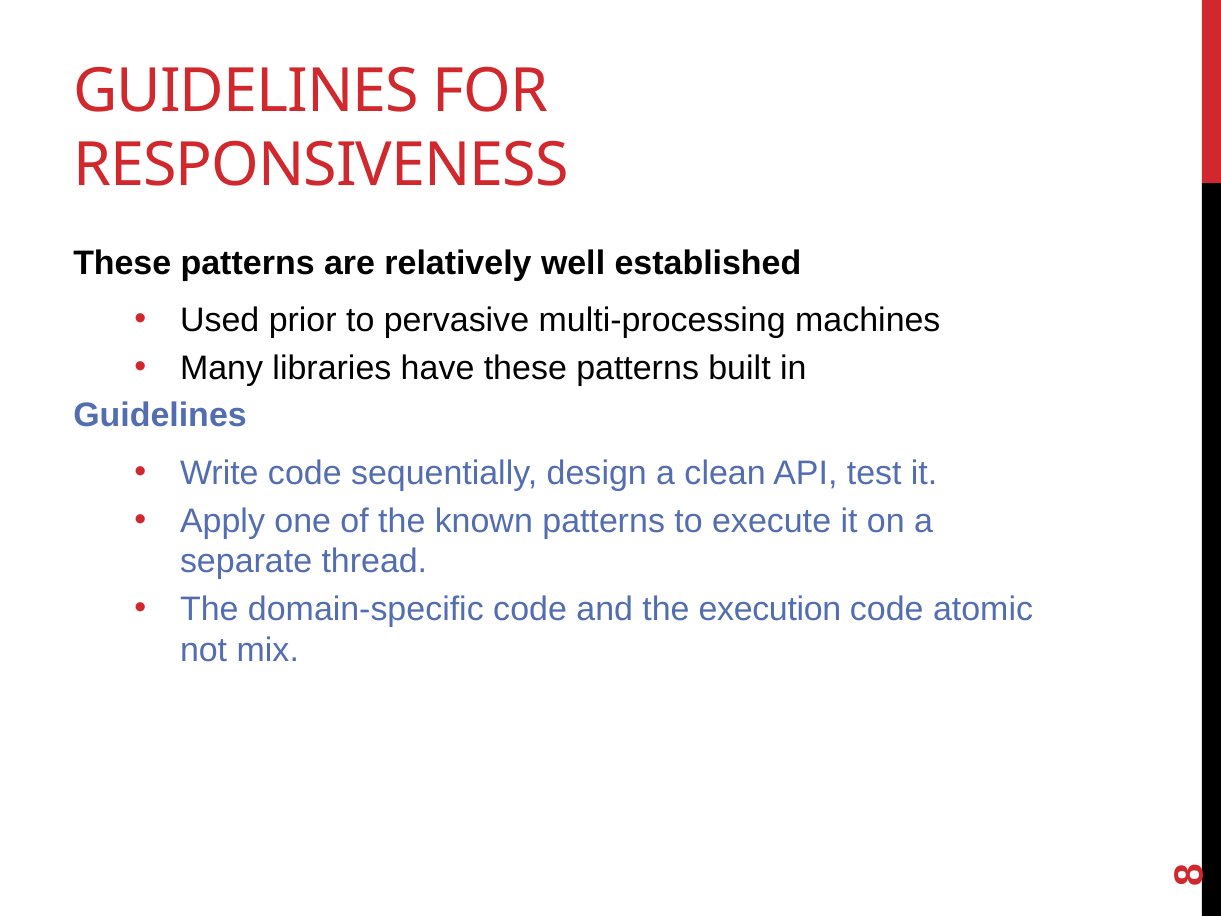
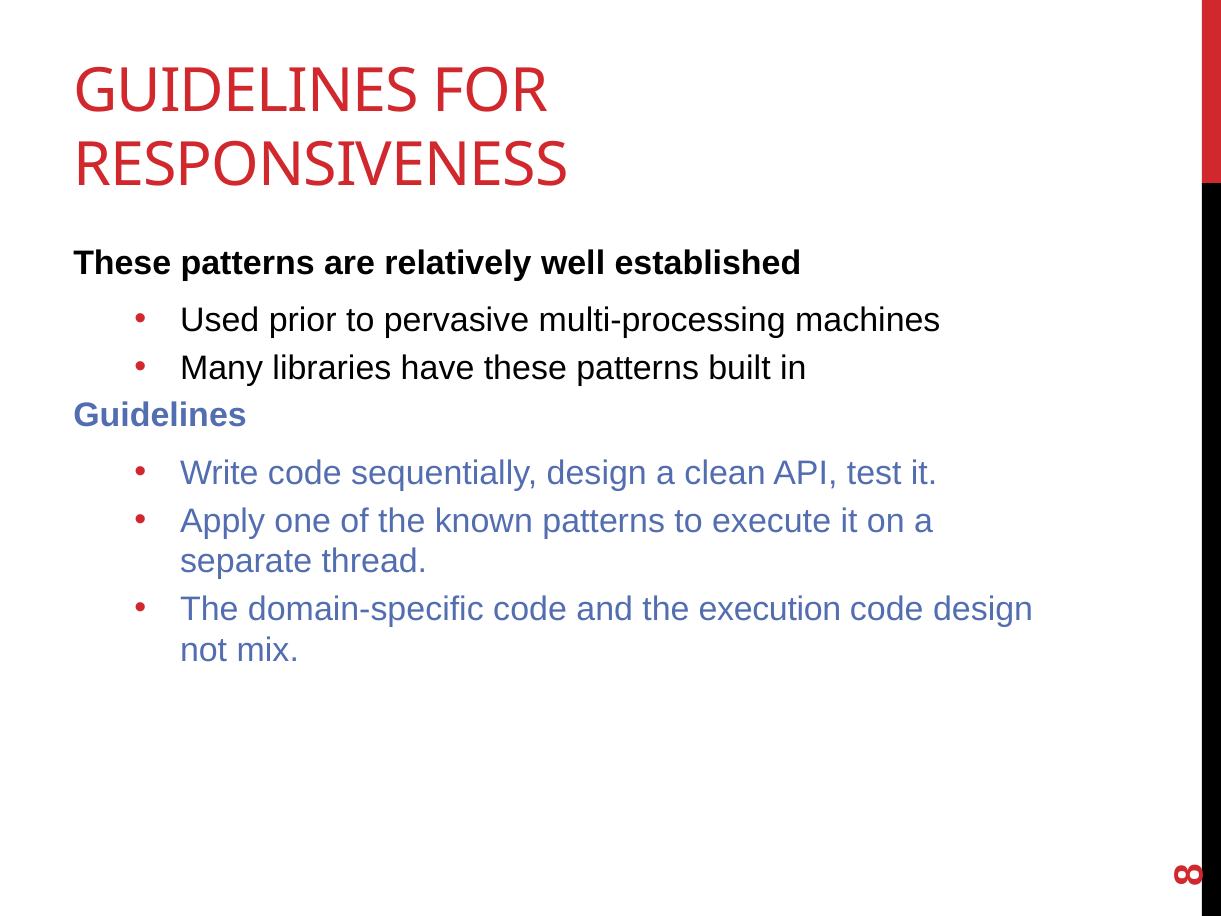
code atomic: atomic -> design (983, 609)
